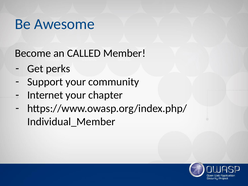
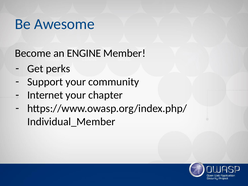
CALLED: CALLED -> ENGINE (84, 53)
